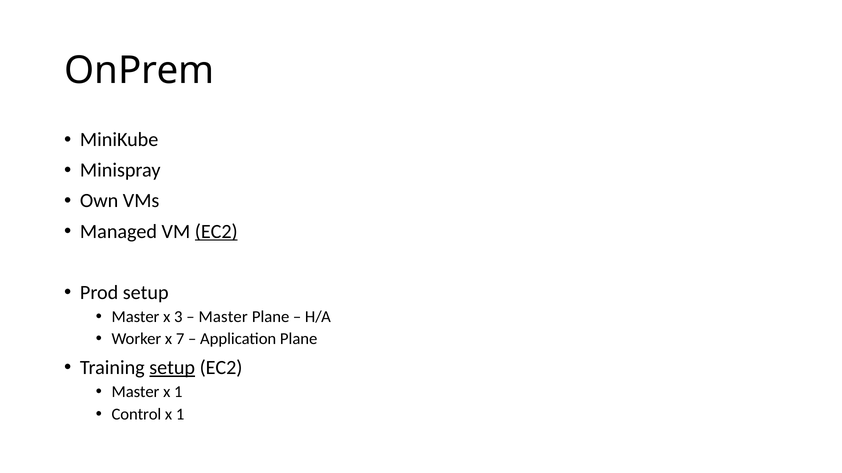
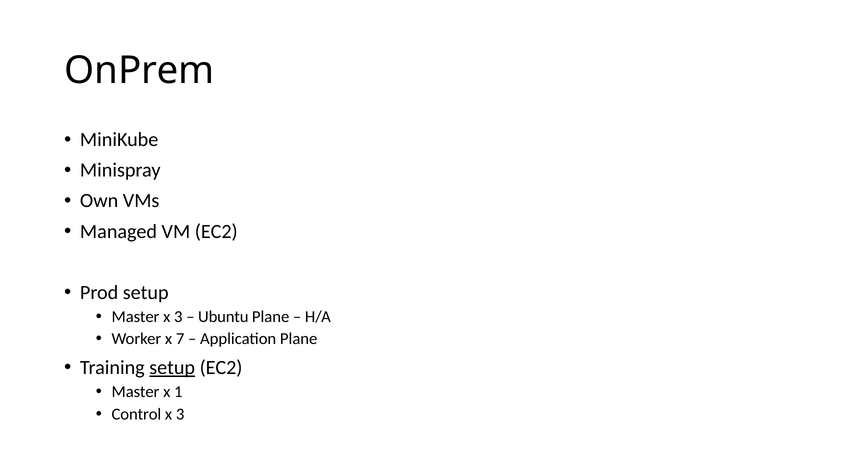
EC2 underline: present -> none (216, 232)
Master: Master -> Ubuntu (223, 317)
1: 1 -> 3 (180, 415)
